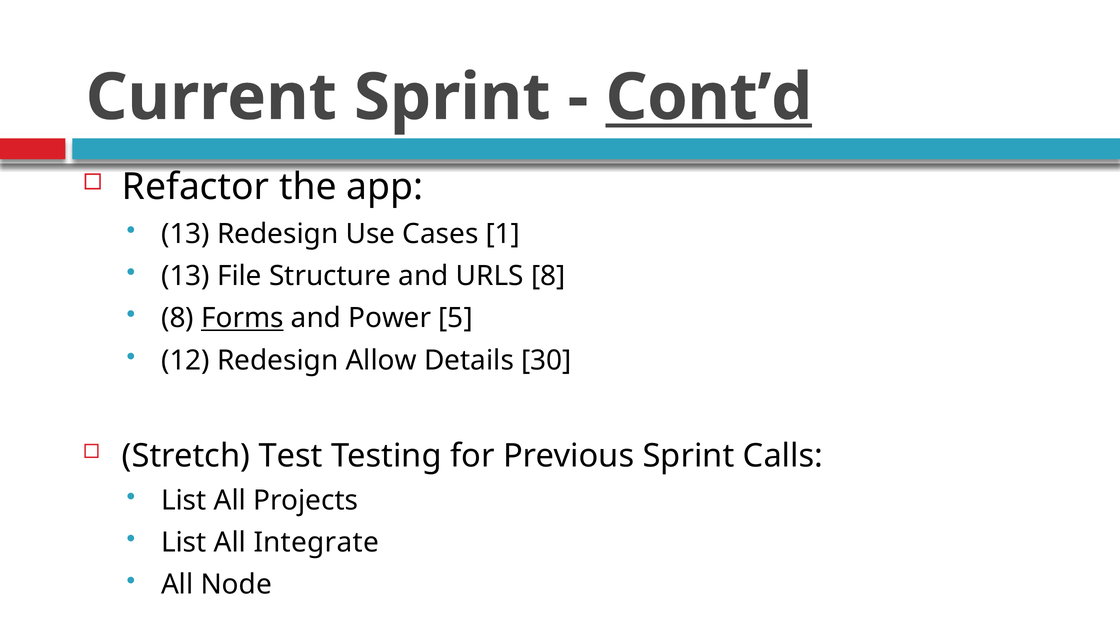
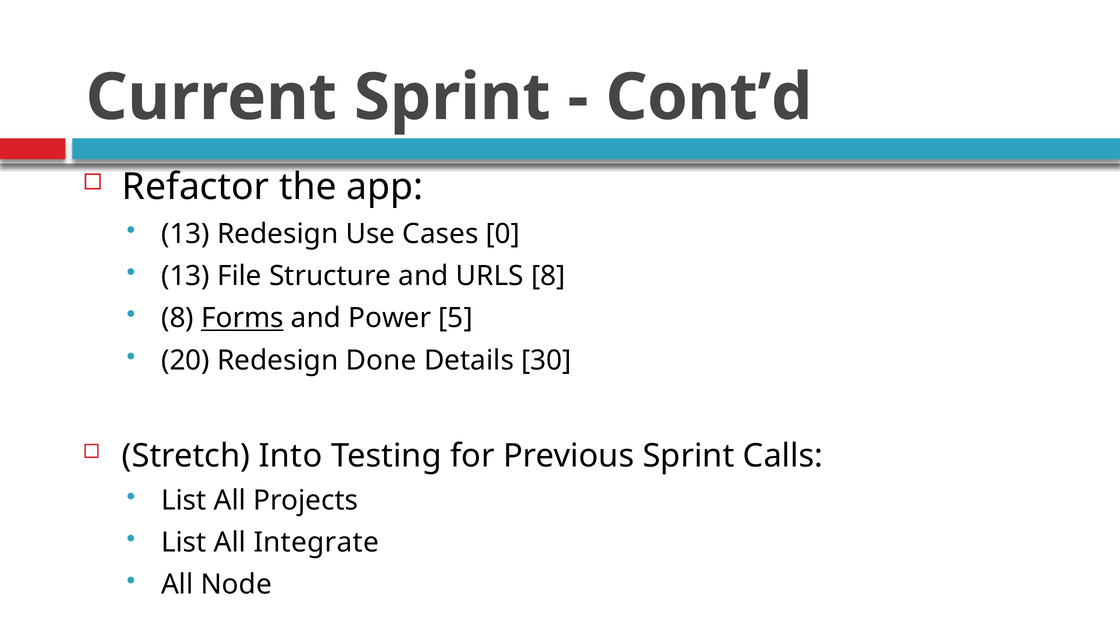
Cont’d underline: present -> none (709, 97)
1: 1 -> 0 (503, 234)
12: 12 -> 20 (186, 360)
Allow: Allow -> Done (381, 360)
Test: Test -> Into (290, 456)
